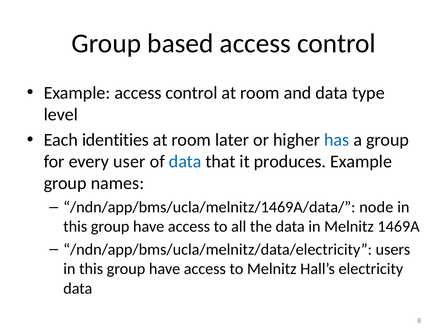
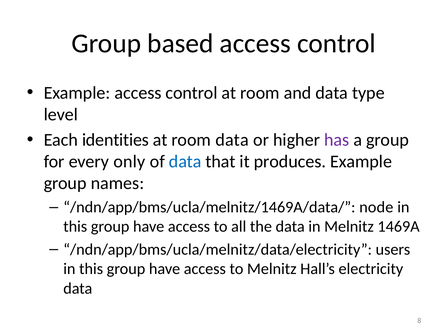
room later: later -> data (232, 140)
has colour: blue -> purple (337, 140)
user: user -> only (129, 162)
